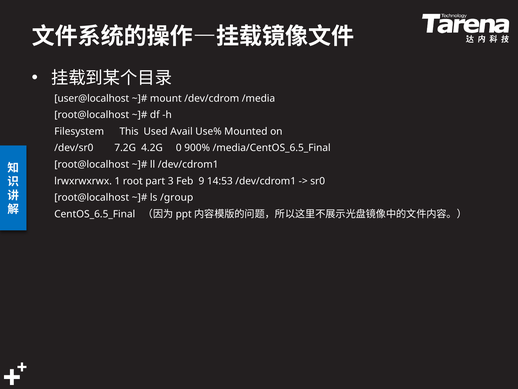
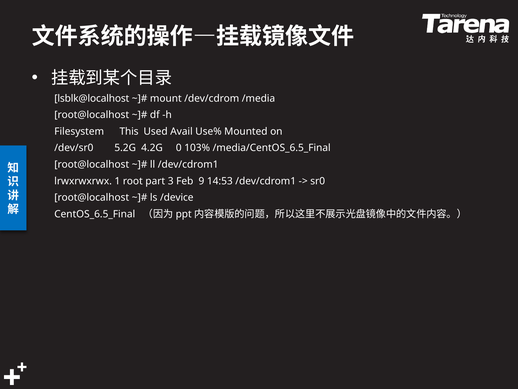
user@localhost: user@localhost -> lsblk@localhost (92, 98)
7.2G: 7.2G -> 5.2G (125, 148)
900%: 900% -> 103% (197, 148)
/group: /group -> /device (177, 197)
